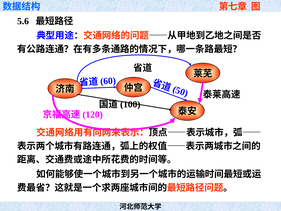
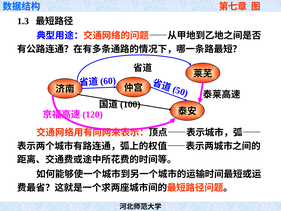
5.6: 5.6 -> 1.3 (23, 21)
